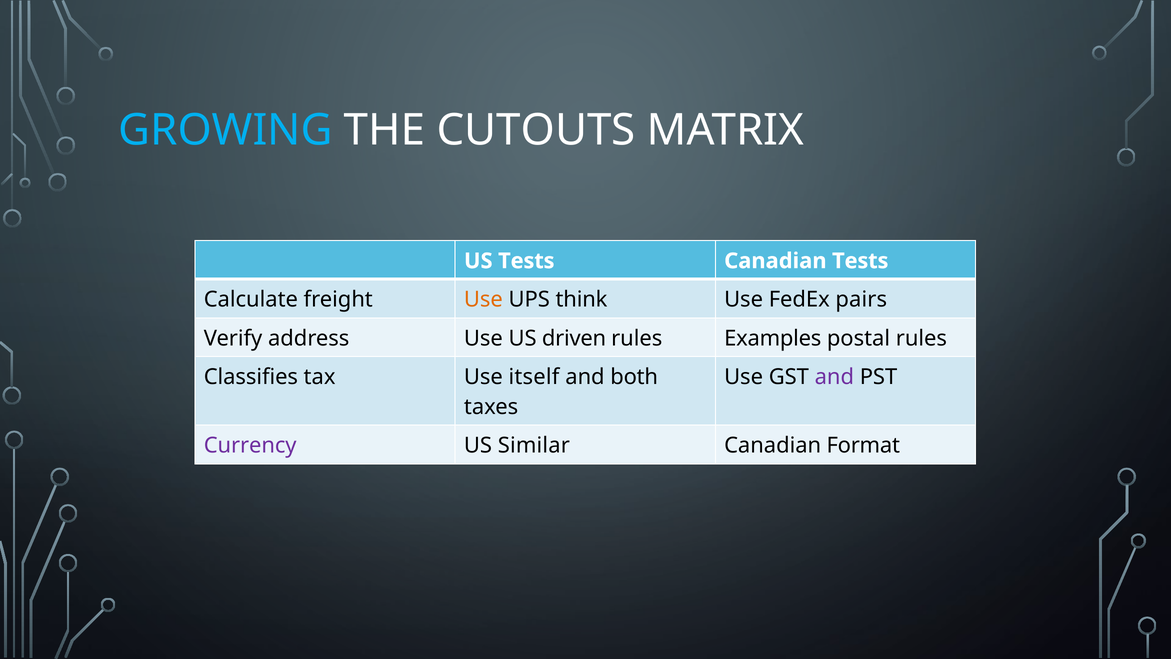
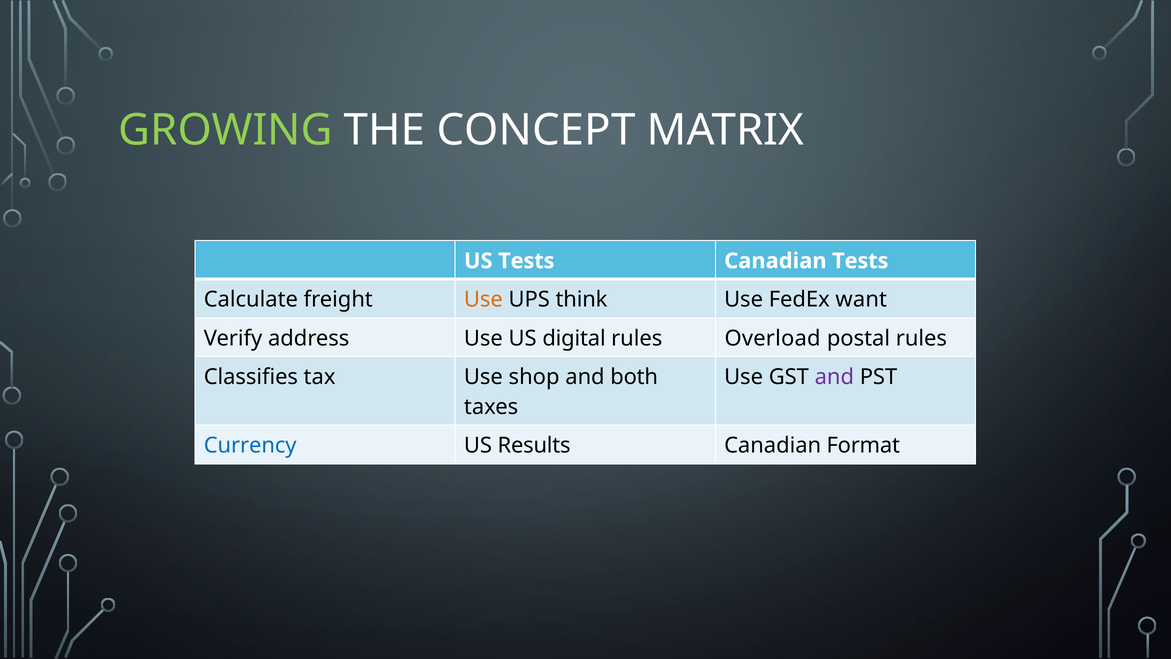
GROWING colour: light blue -> light green (226, 130)
CUTOUTS: CUTOUTS -> CONCEPT (536, 130)
pairs: pairs -> want (861, 300)
driven: driven -> digital (574, 338)
Examples: Examples -> Overload (773, 338)
itself: itself -> shop (534, 377)
Currency colour: purple -> blue (250, 445)
Similar: Similar -> Results (534, 445)
